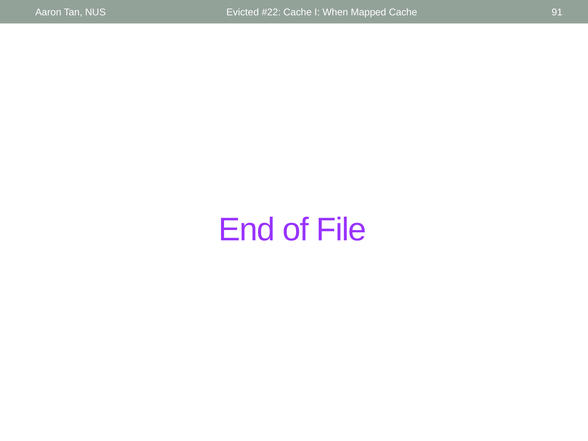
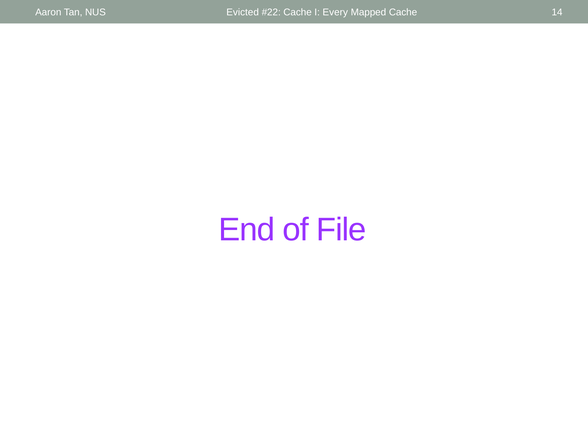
When: When -> Every (335, 12)
91: 91 -> 14 (557, 12)
